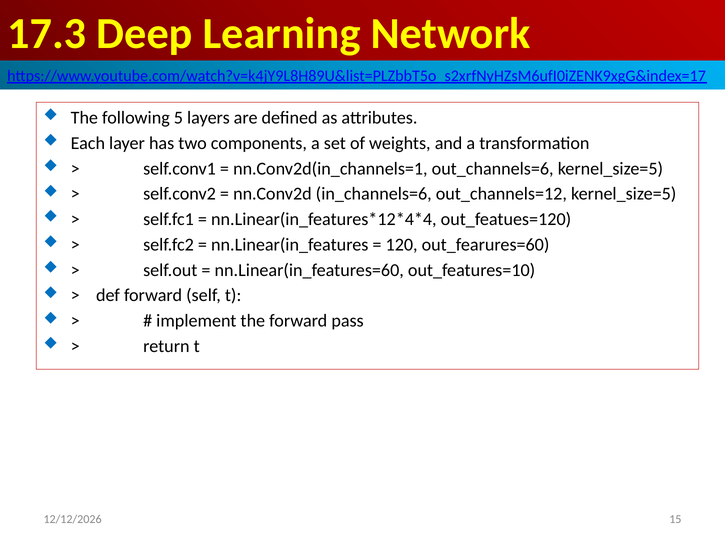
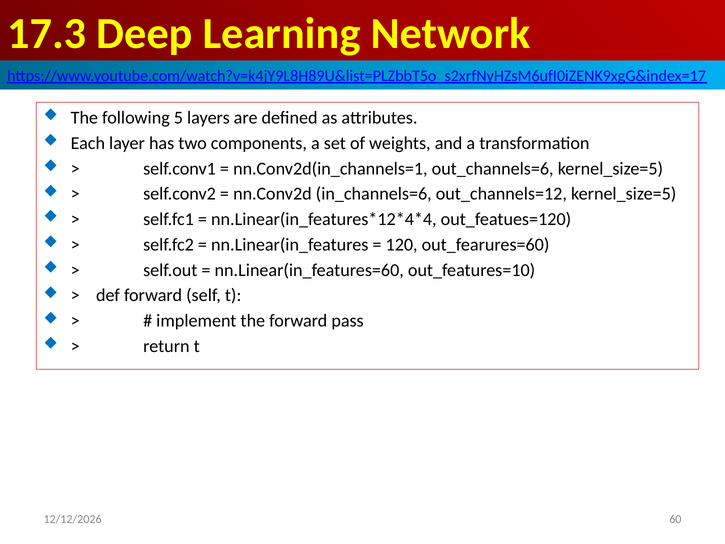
15: 15 -> 60 (675, 519)
